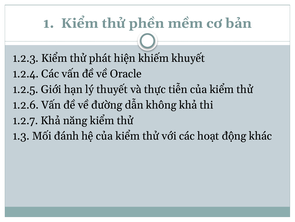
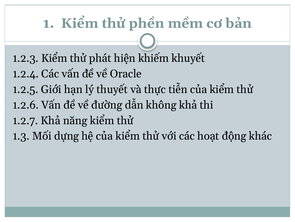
đánh: đánh -> dựng (67, 136)
